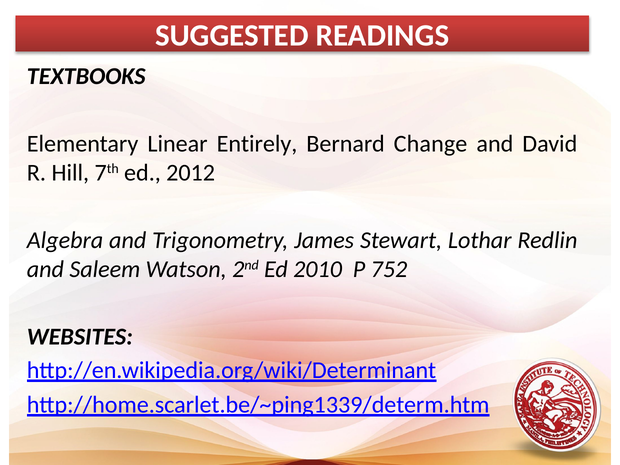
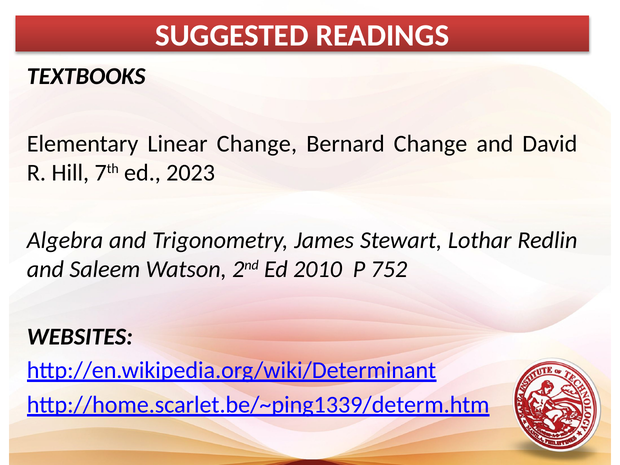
Linear Entirely: Entirely -> Change (257, 144)
2012: 2012 -> 2023 (191, 173)
